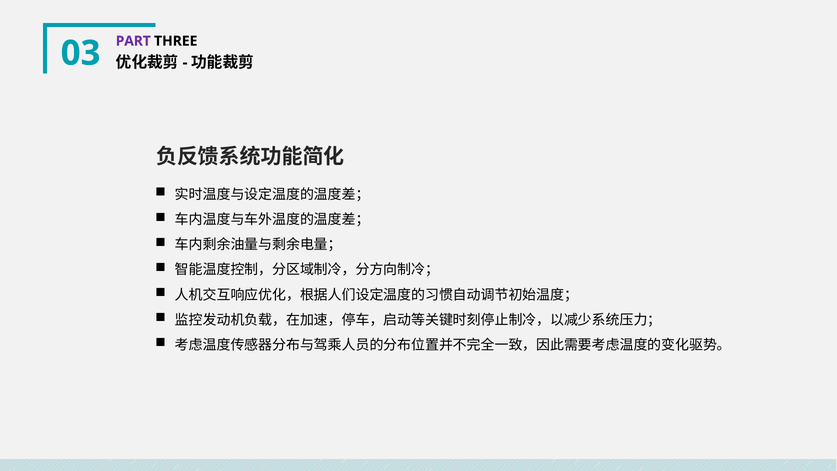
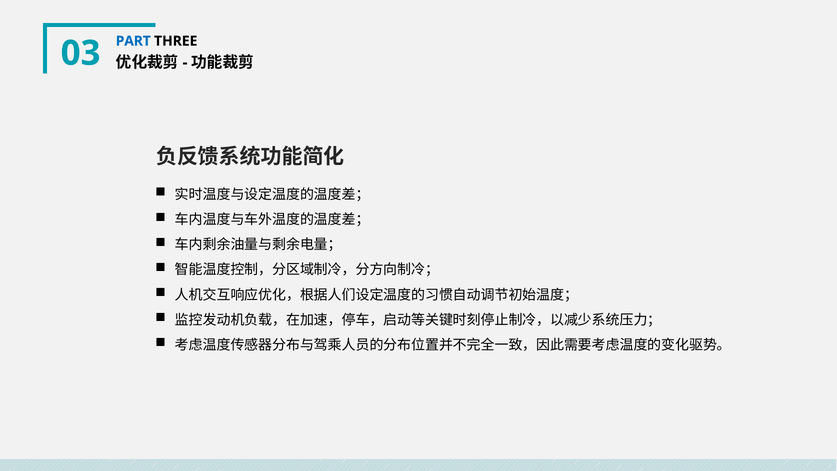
PART colour: purple -> blue (133, 41)
